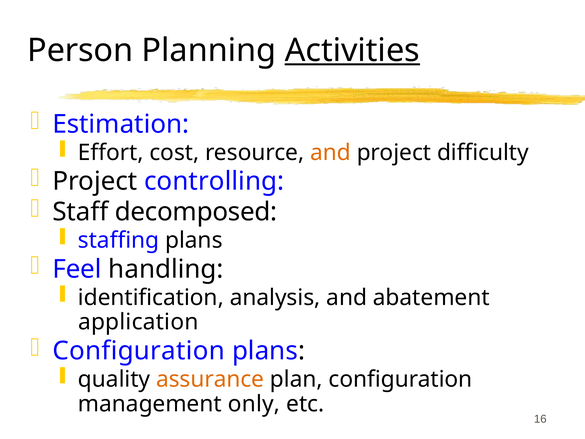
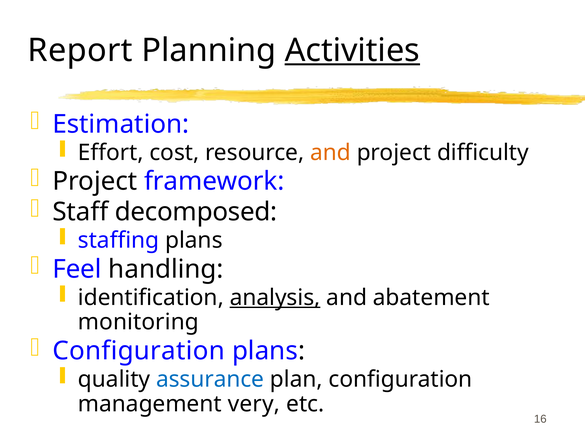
Person: Person -> Report (80, 50)
controlling: controlling -> framework (214, 181)
analysis underline: none -> present (275, 297)
application: application -> monitoring (138, 322)
assurance colour: orange -> blue (210, 379)
only: only -> very (254, 404)
